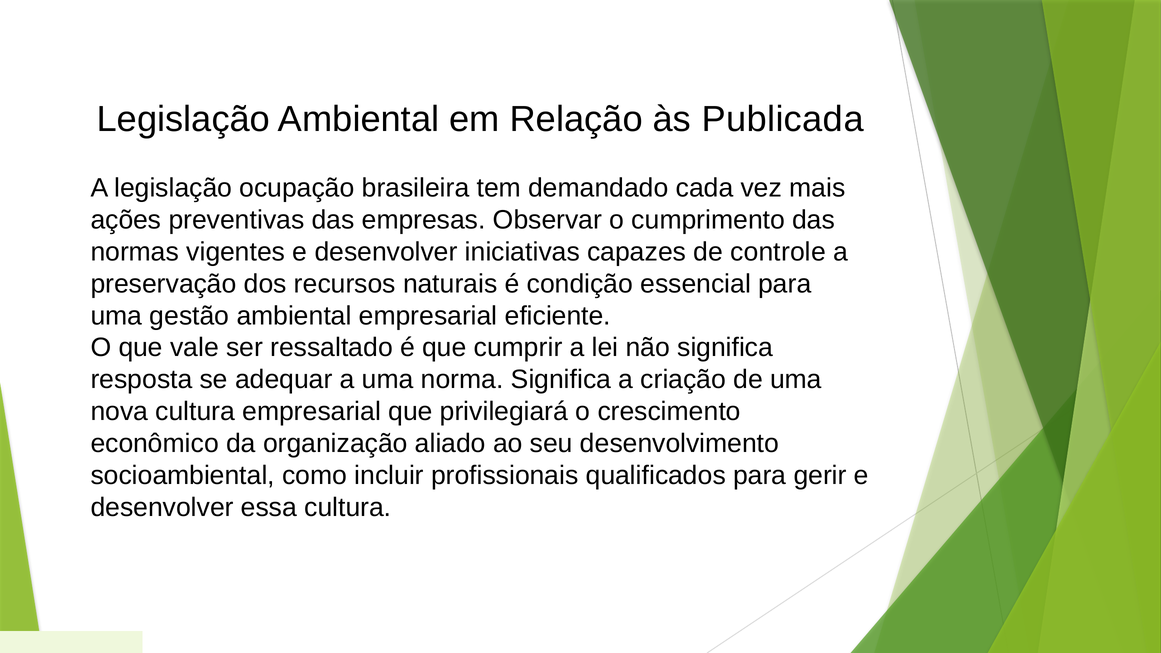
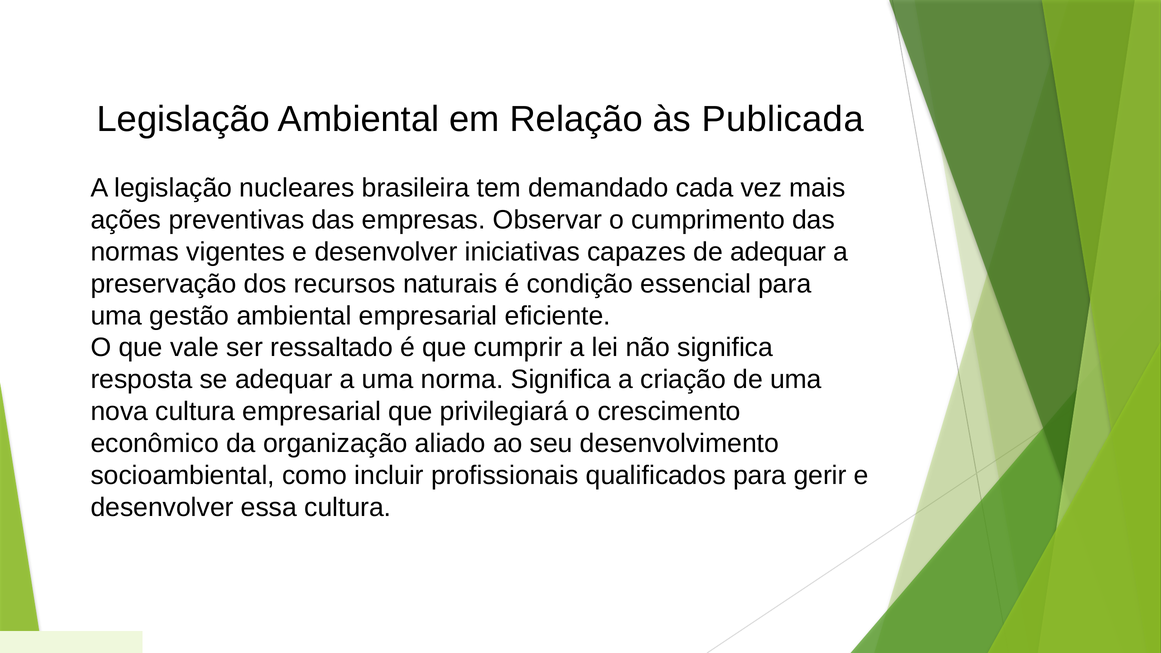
ocupação: ocupação -> nucleares (297, 188)
de controle: controle -> adequar (778, 252)
